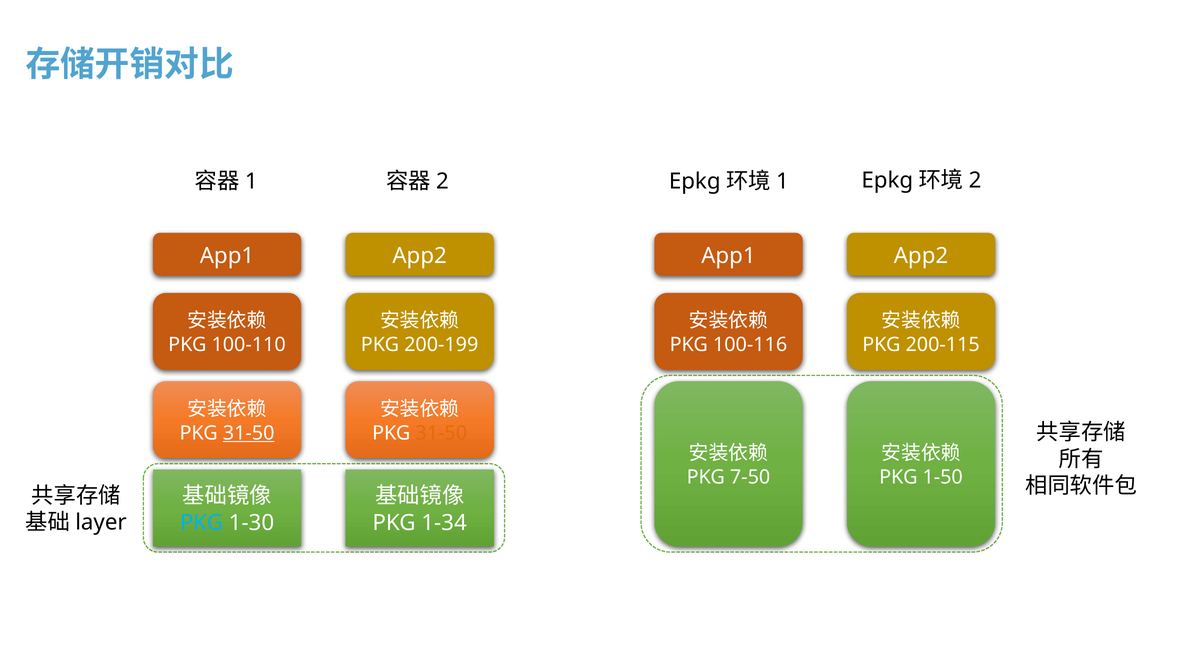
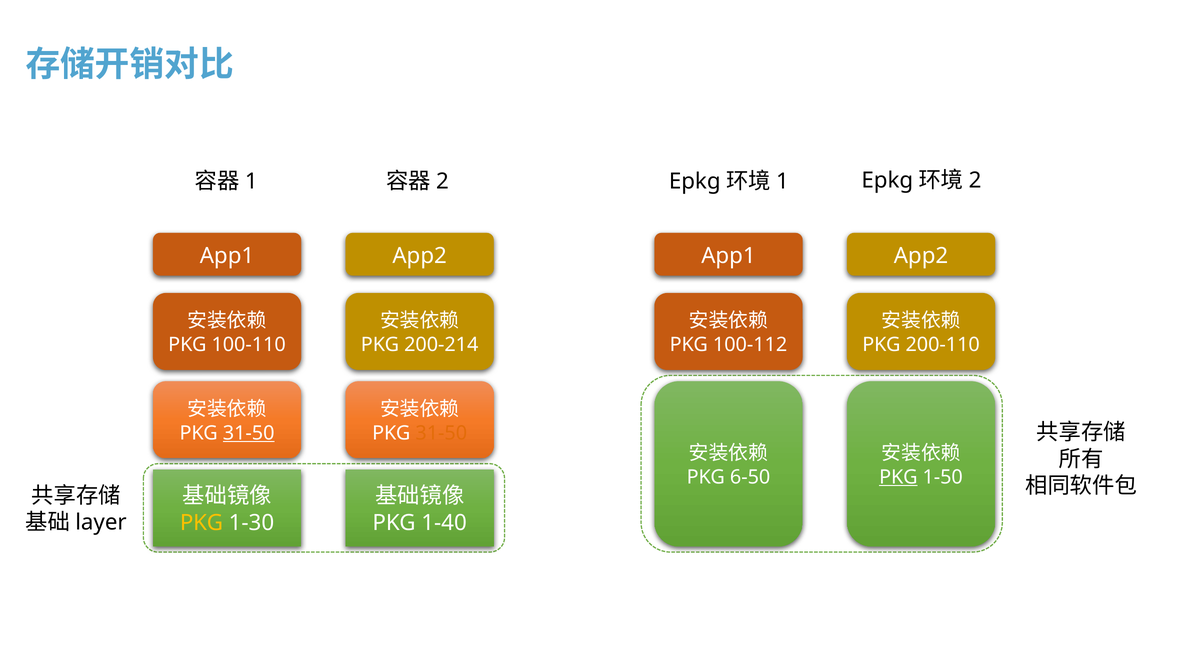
200-199: 200-199 -> 200-214 (441, 345)
100-116: 100-116 -> 100-112 (750, 345)
200-115: 200-115 -> 200-110 (943, 345)
7-50: 7-50 -> 6-50 (750, 477)
PKG underline: none -> present (898, 477)
PKG colour: light blue -> yellow (201, 523)
1-34: 1-34 -> 1-40 (444, 523)
